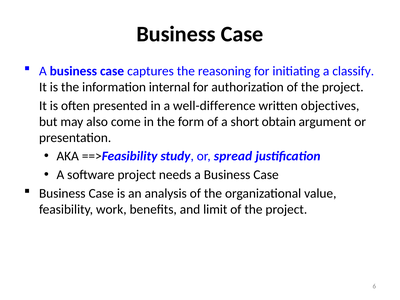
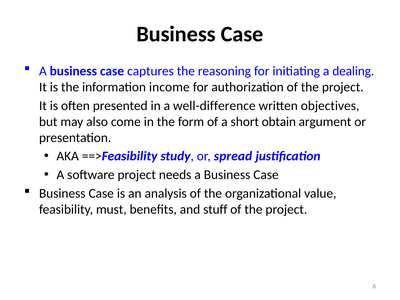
classify: classify -> dealing (353, 71)
internal: internal -> income (169, 87)
work: work -> must (111, 210)
limit: limit -> stuff (215, 210)
